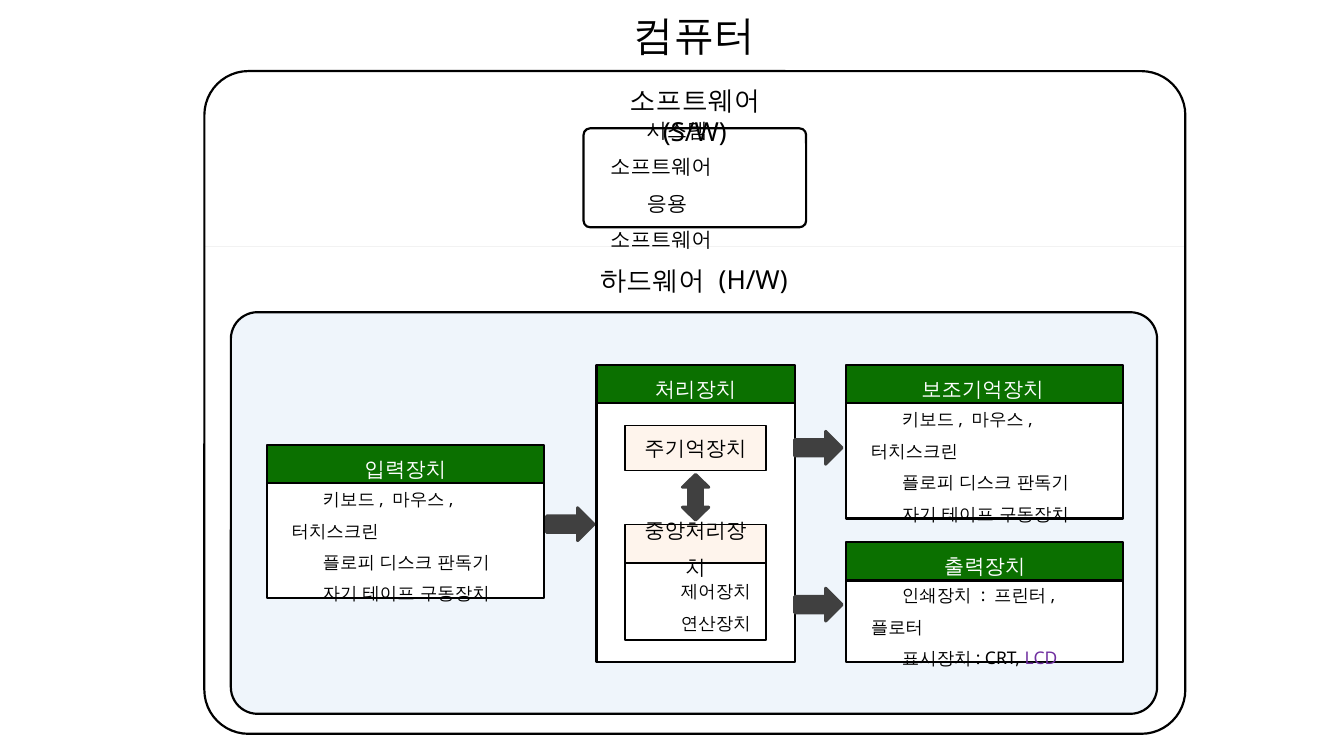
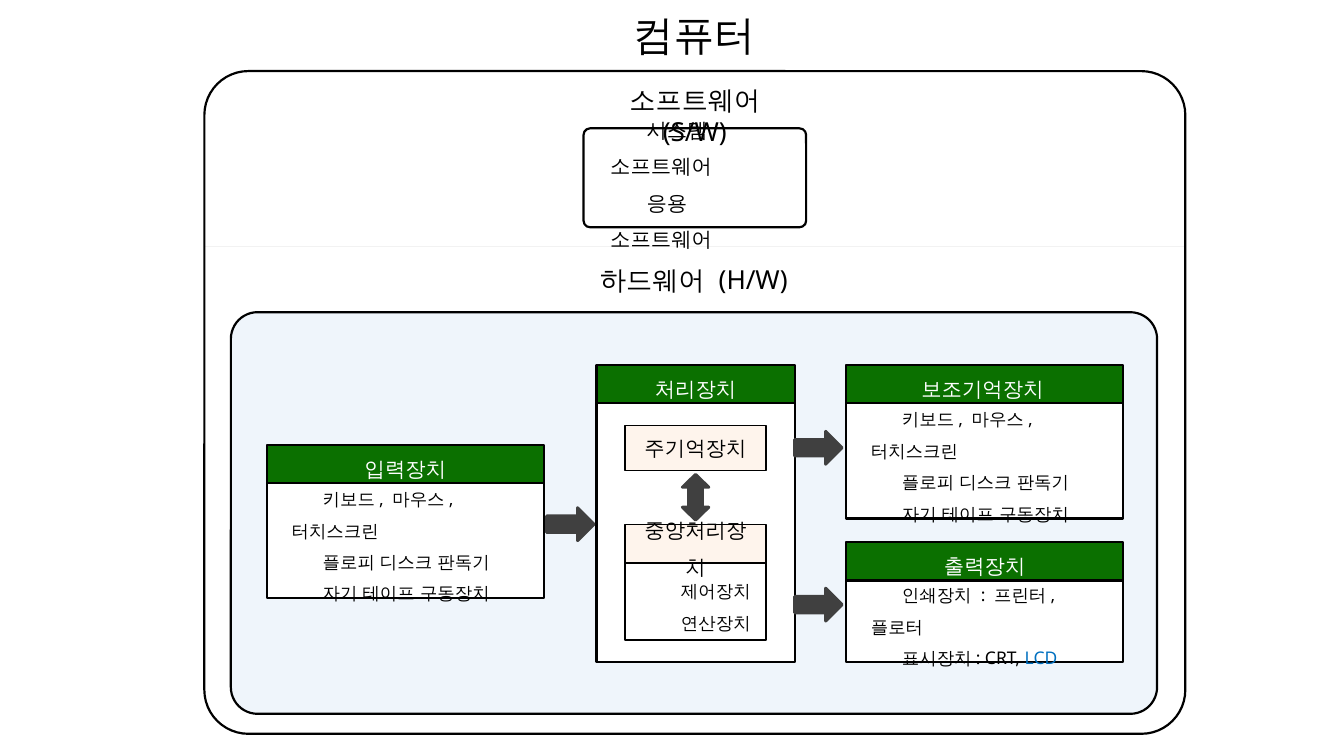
LCD colour: purple -> blue (1041, 659)
